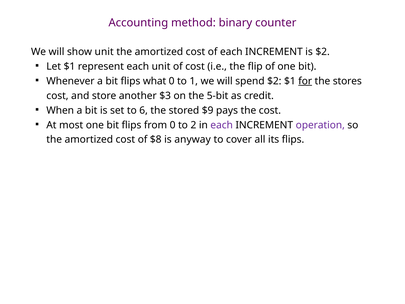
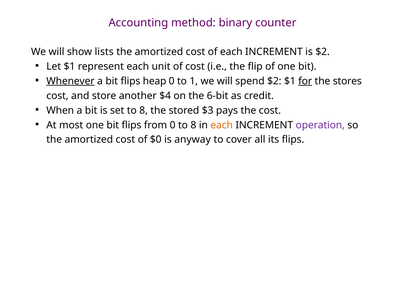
show unit: unit -> lists (104, 52)
Whenever underline: none -> present (70, 81)
what: what -> heap (155, 81)
$3: $3 -> $4 (165, 96)
5-bit: 5-bit -> 6-bit (218, 96)
set to 6: 6 -> 8 (144, 110)
$9: $9 -> $3 (208, 110)
0 to 2: 2 -> 8 (193, 125)
each colour: purple -> orange (222, 125)
$8: $8 -> $0 (156, 140)
